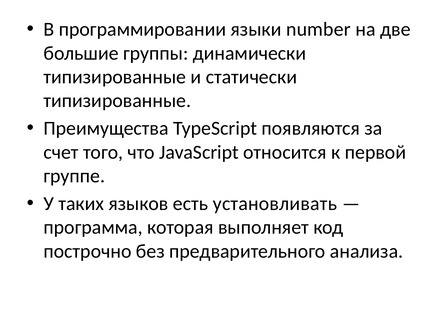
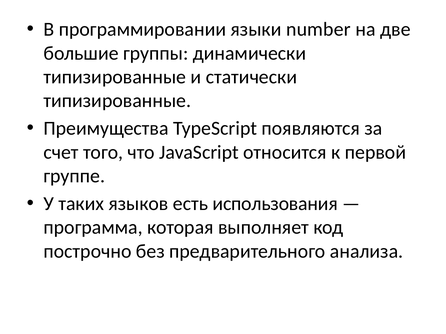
установливать: установливать -> использования (275, 204)
